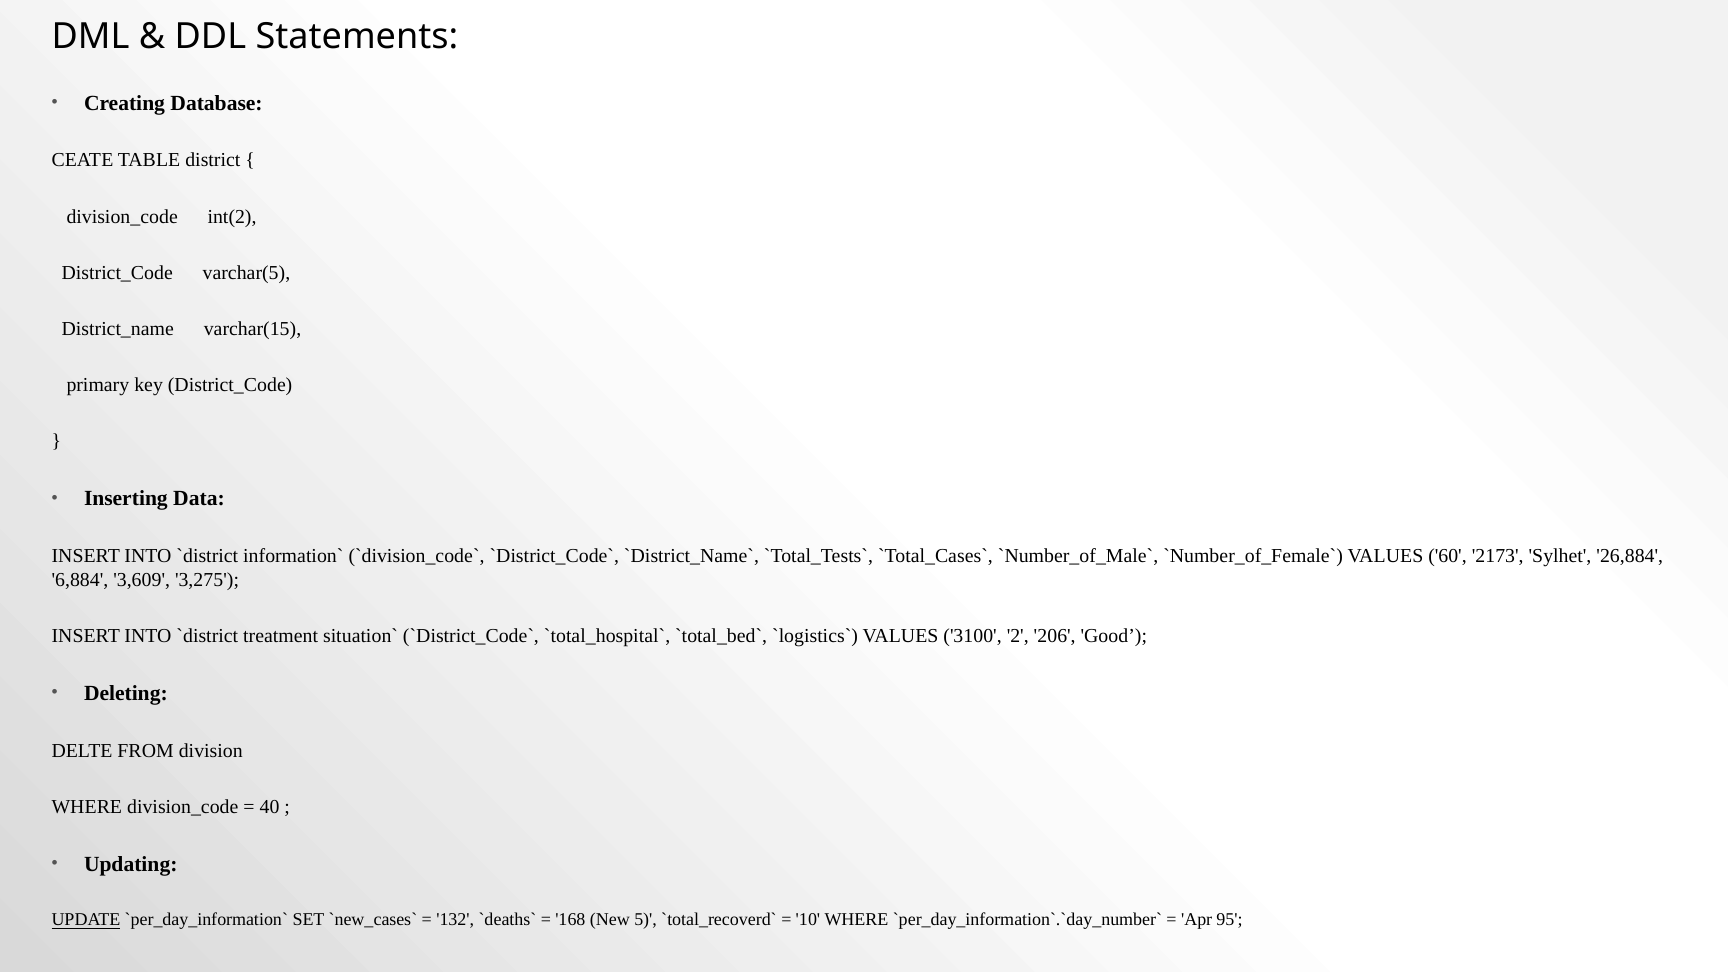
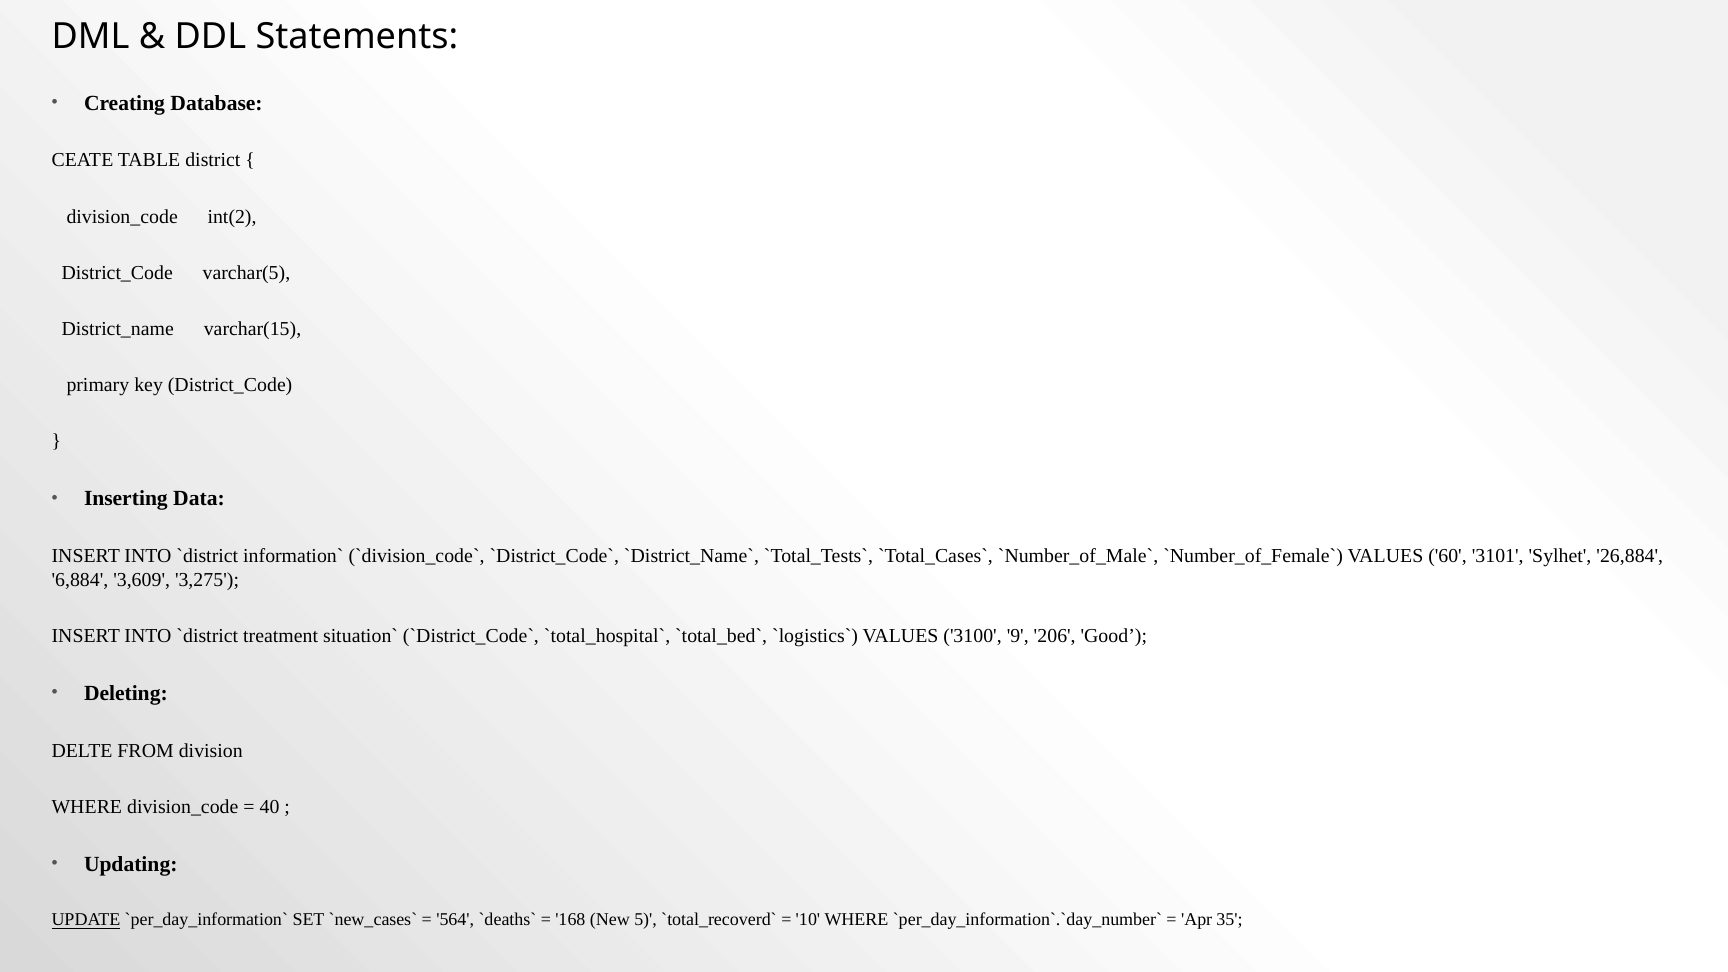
2173: 2173 -> 3101 (1498, 556)
2: 2 -> 9 (1018, 636)
132: 132 -> 564 (455, 920)
95: 95 -> 35 (1230, 920)
